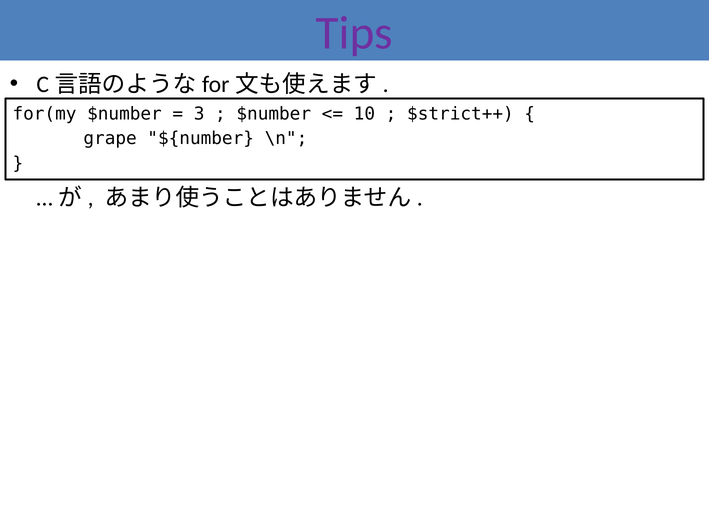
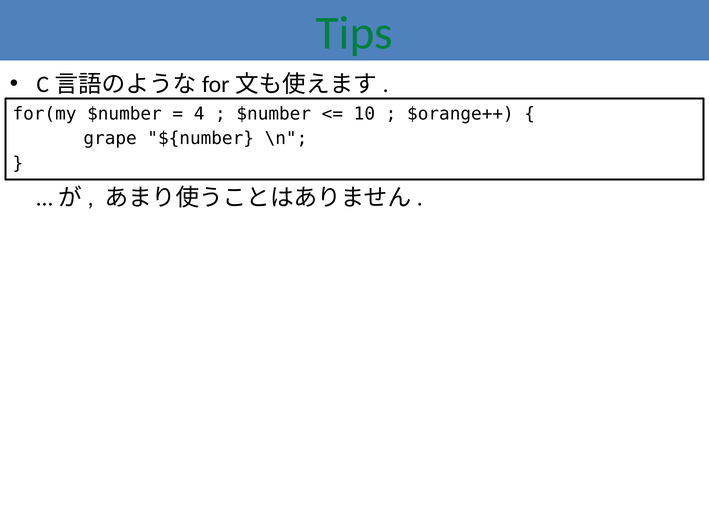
Tips colour: purple -> green (354, 33)
3: 3 -> 4 (199, 114)
$strict++: $strict++ -> $orange++ (460, 114)
